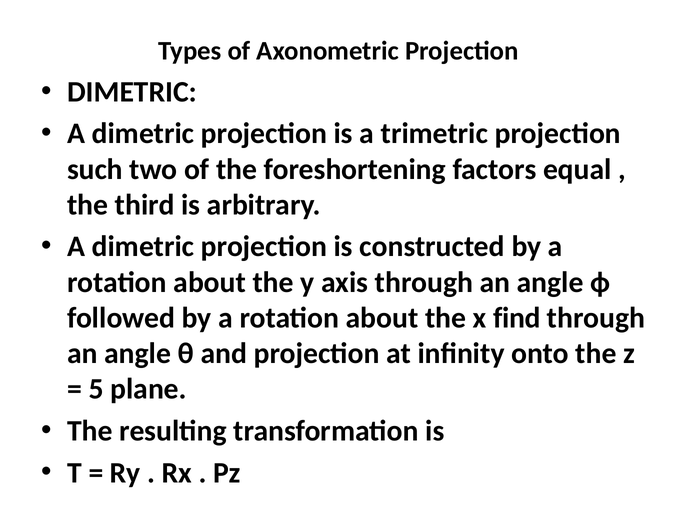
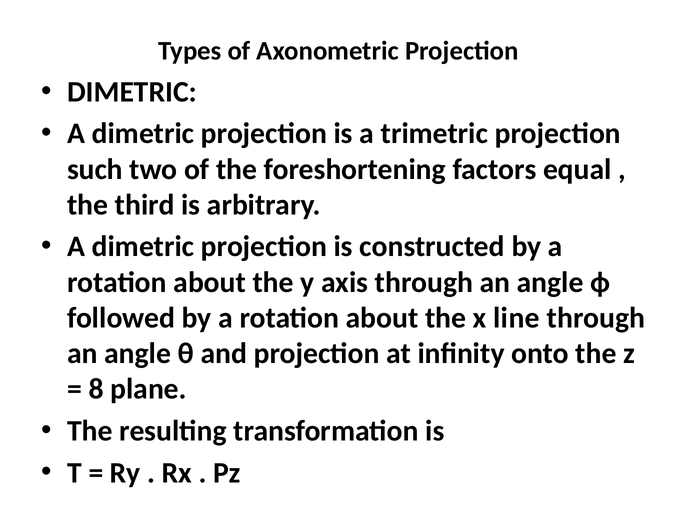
find: find -> line (517, 318)
5: 5 -> 8 (96, 389)
